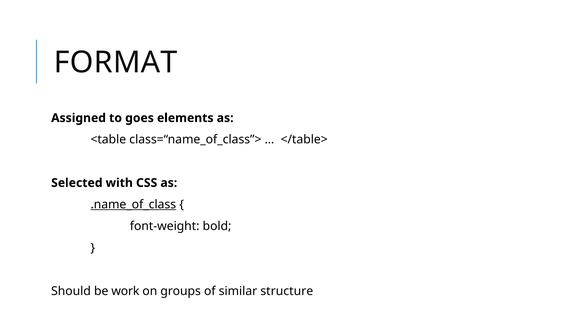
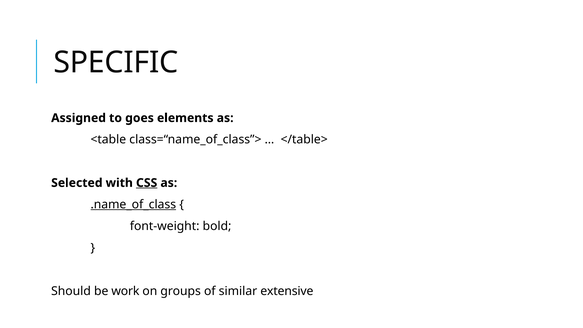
FORMAT: FORMAT -> SPECIFIC (116, 63)
CSS underline: none -> present (147, 183)
structure: structure -> extensive (287, 291)
